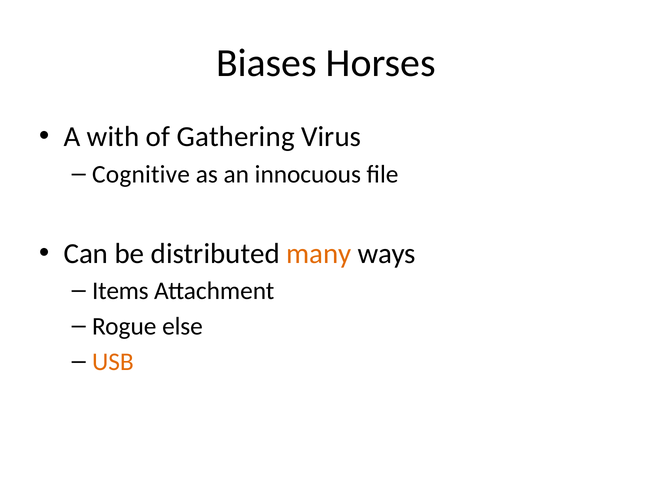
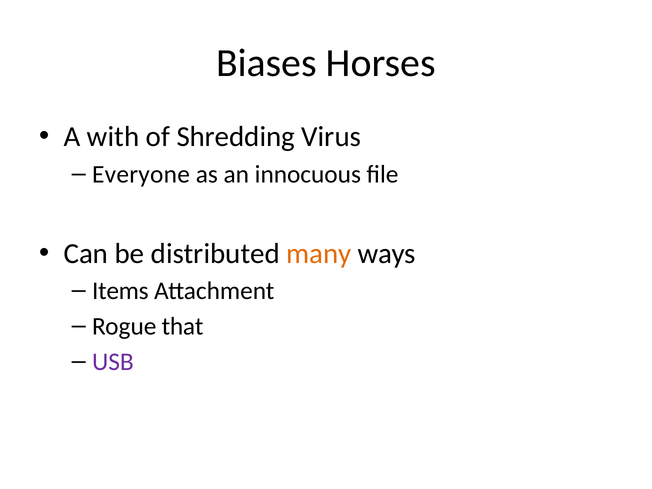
Gathering: Gathering -> Shredding (236, 137)
Cognitive: Cognitive -> Everyone (141, 174)
else: else -> that (183, 326)
USB colour: orange -> purple (113, 362)
